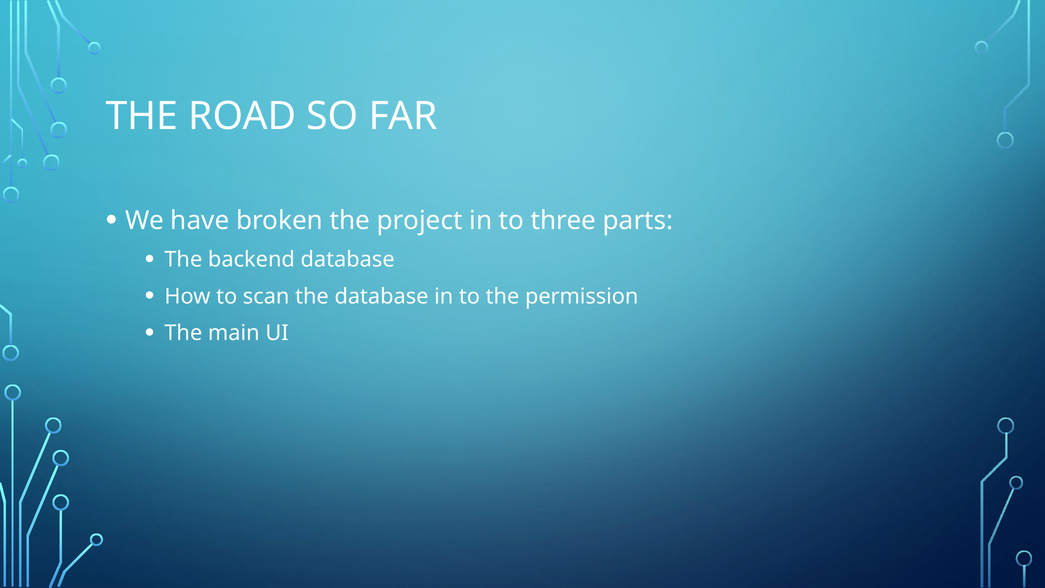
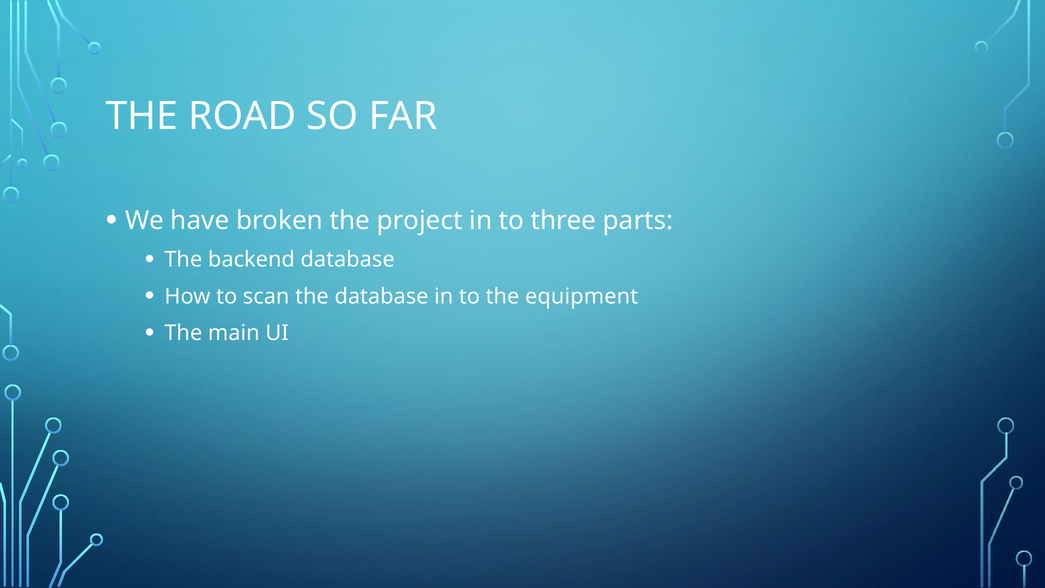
permission: permission -> equipment (582, 296)
